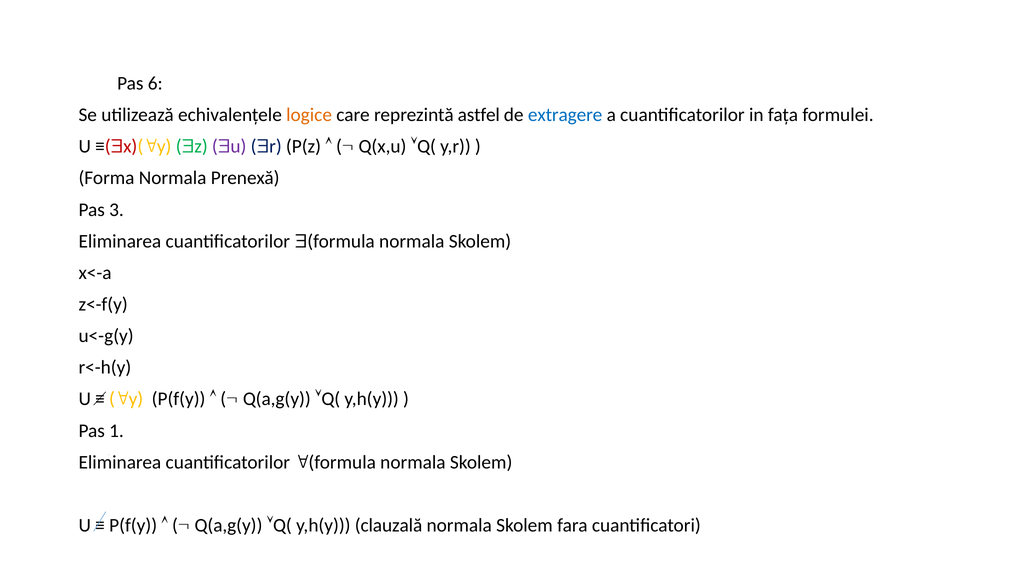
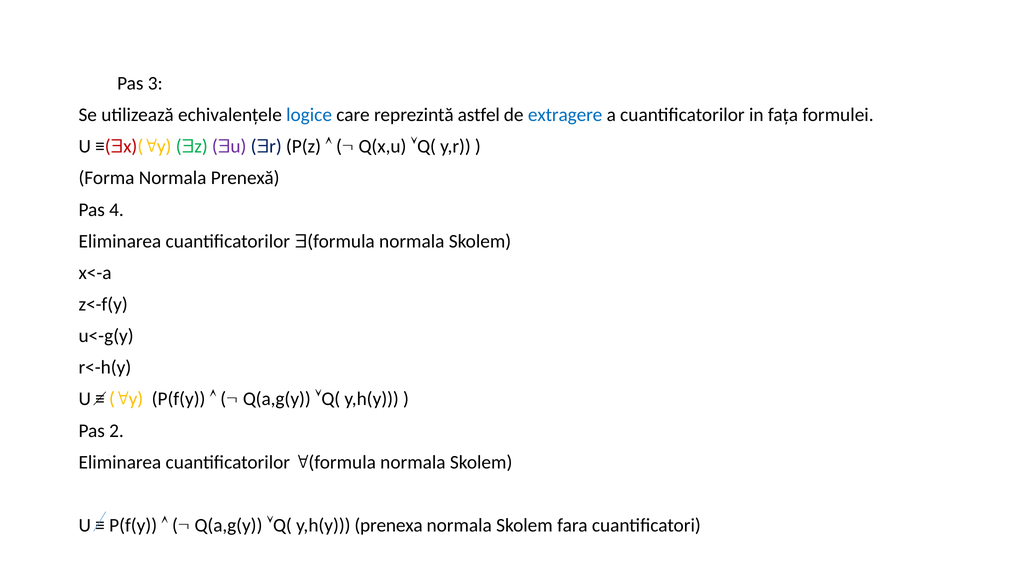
6: 6 -> 3 (155, 83)
logice colour: orange -> blue (309, 115)
3: 3 -> 4 (116, 210)
1: 1 -> 2 (116, 431)
clauzală: clauzală -> prenexa (389, 526)
